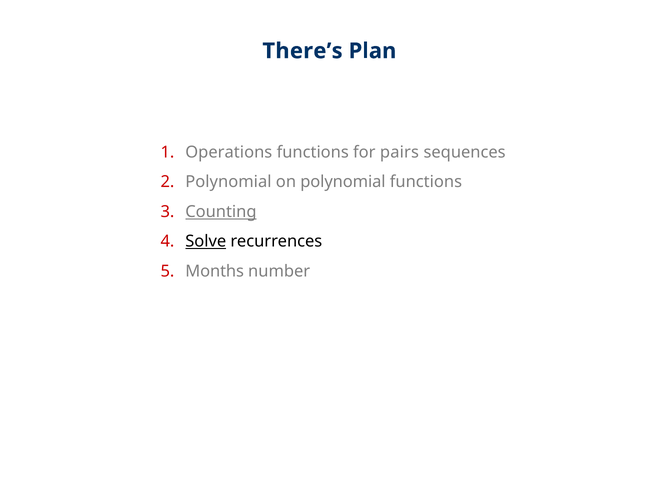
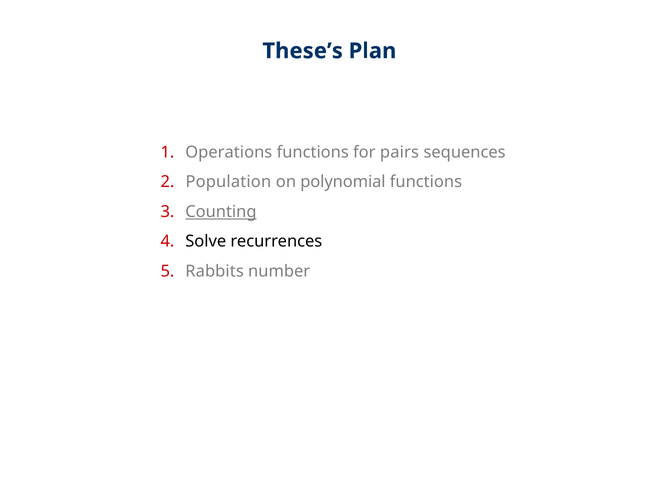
There’s: There’s -> These’s (303, 51)
Polynomial: Polynomial -> Population (228, 182)
Solve underline: present -> none (206, 241)
Months: Months -> Rabbits (215, 271)
